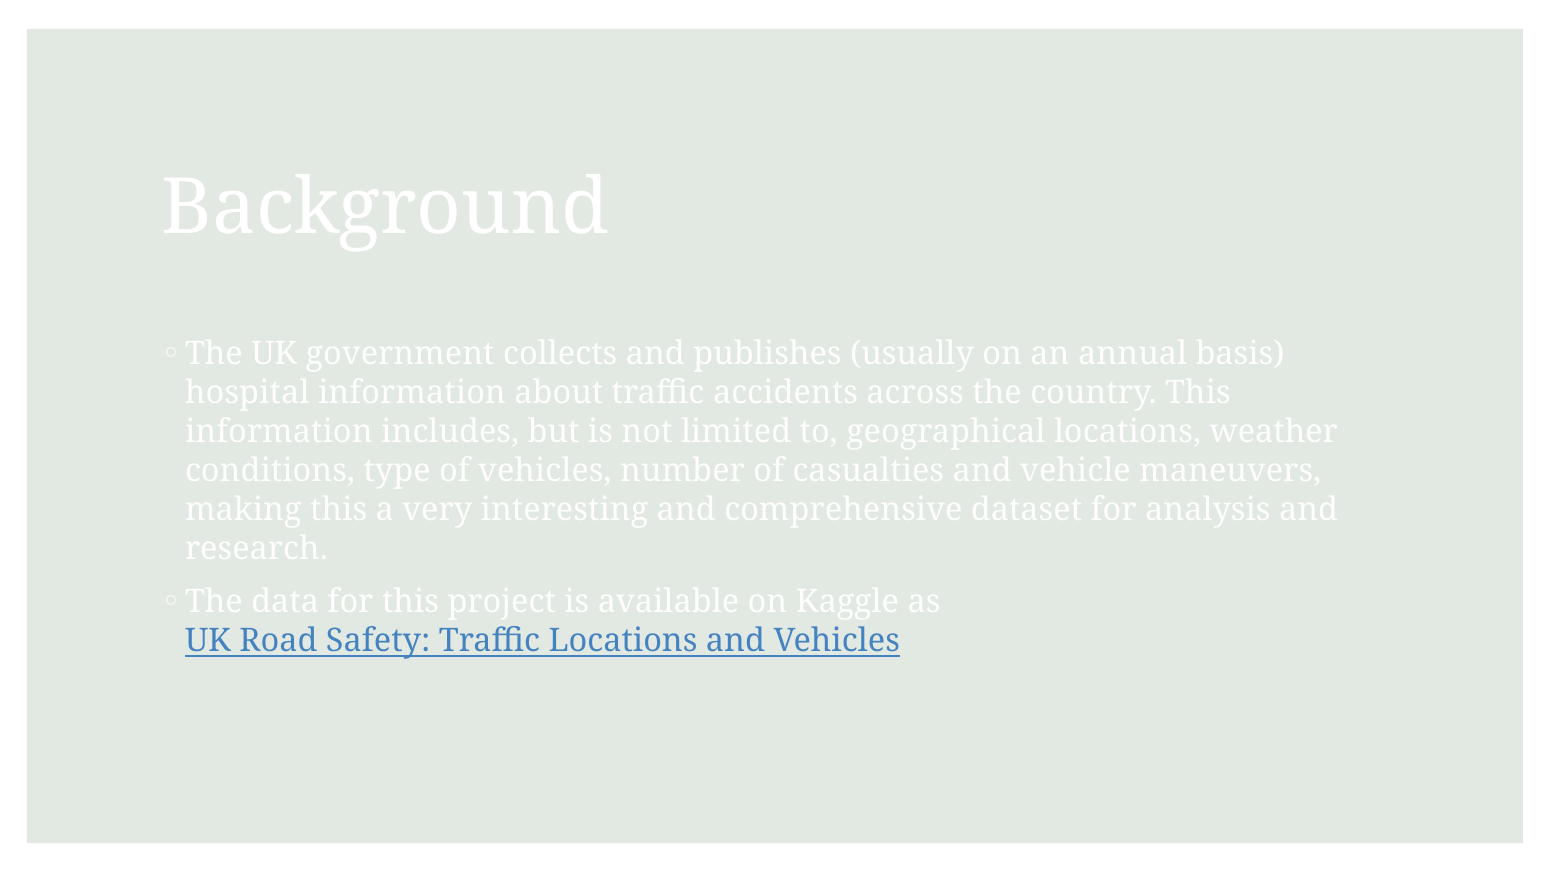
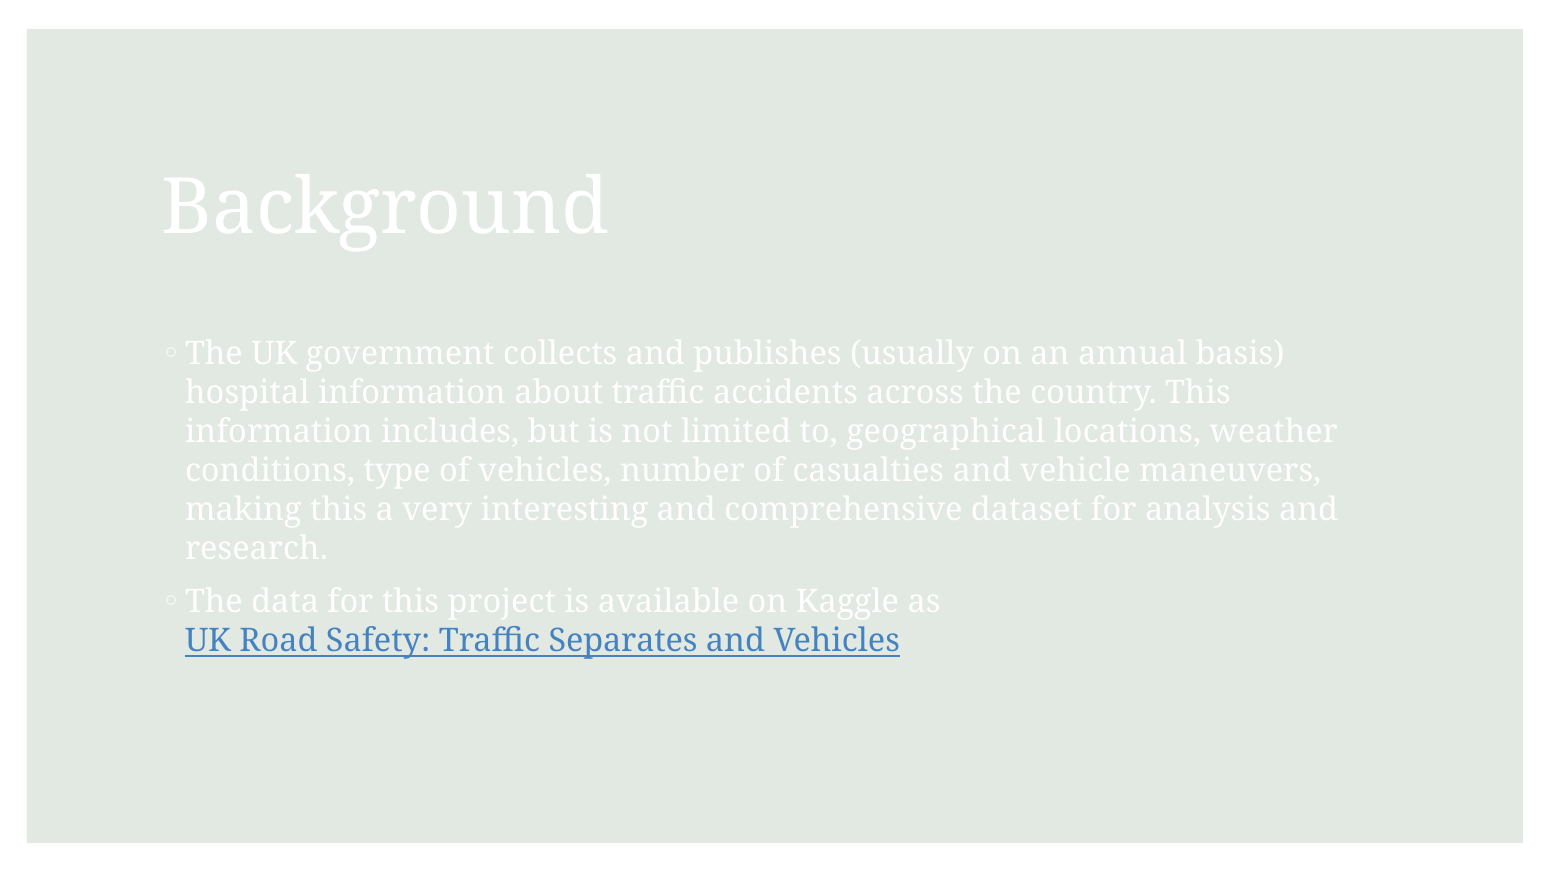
Traffic Locations: Locations -> Separates (623, 641)
